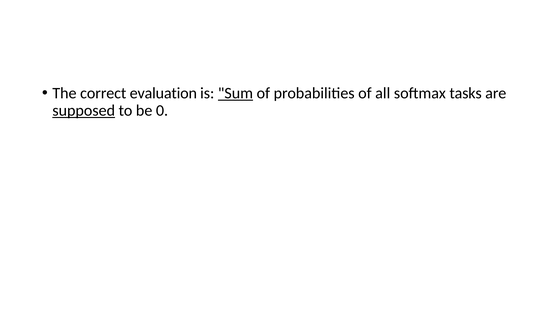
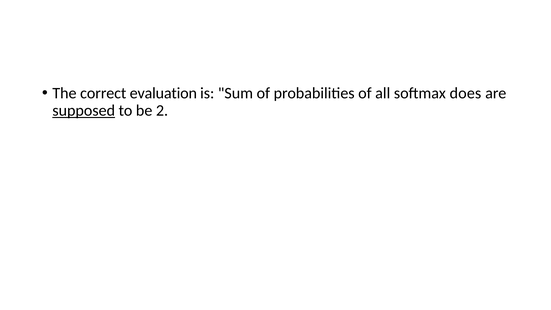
Sum underline: present -> none (235, 93)
tasks: tasks -> does (465, 93)
0: 0 -> 2 (162, 111)
